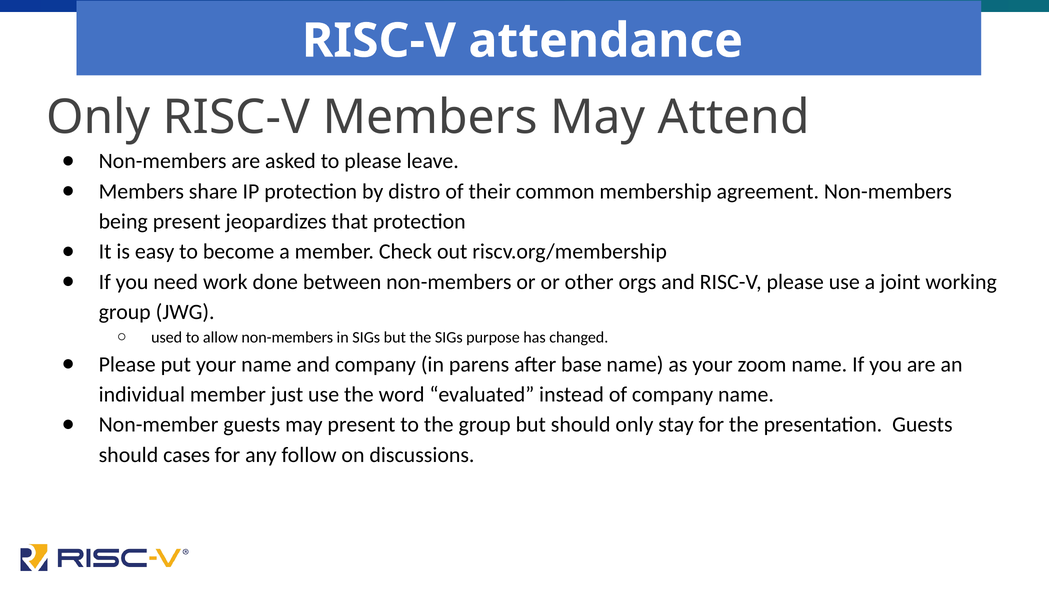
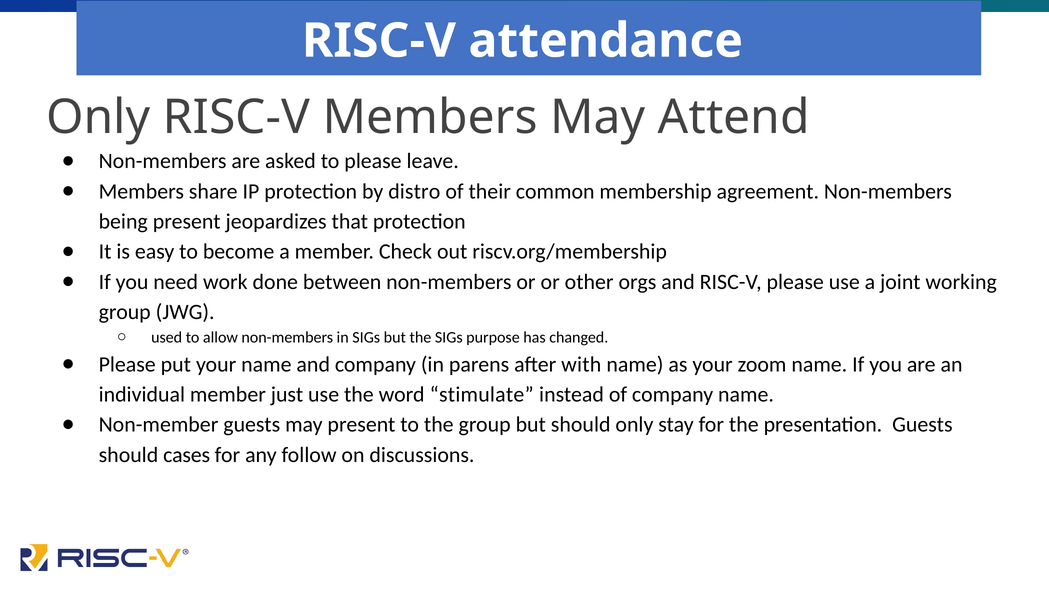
base: base -> with (581, 364)
evaluated: evaluated -> stimulate (482, 395)
